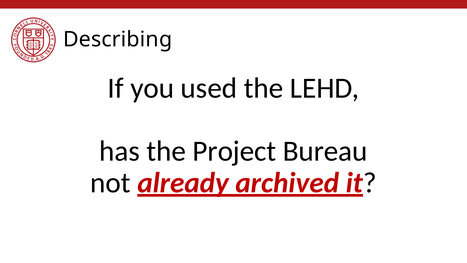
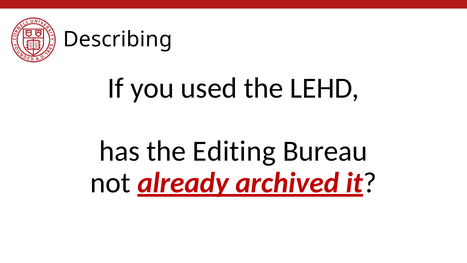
Project: Project -> Editing (234, 151)
